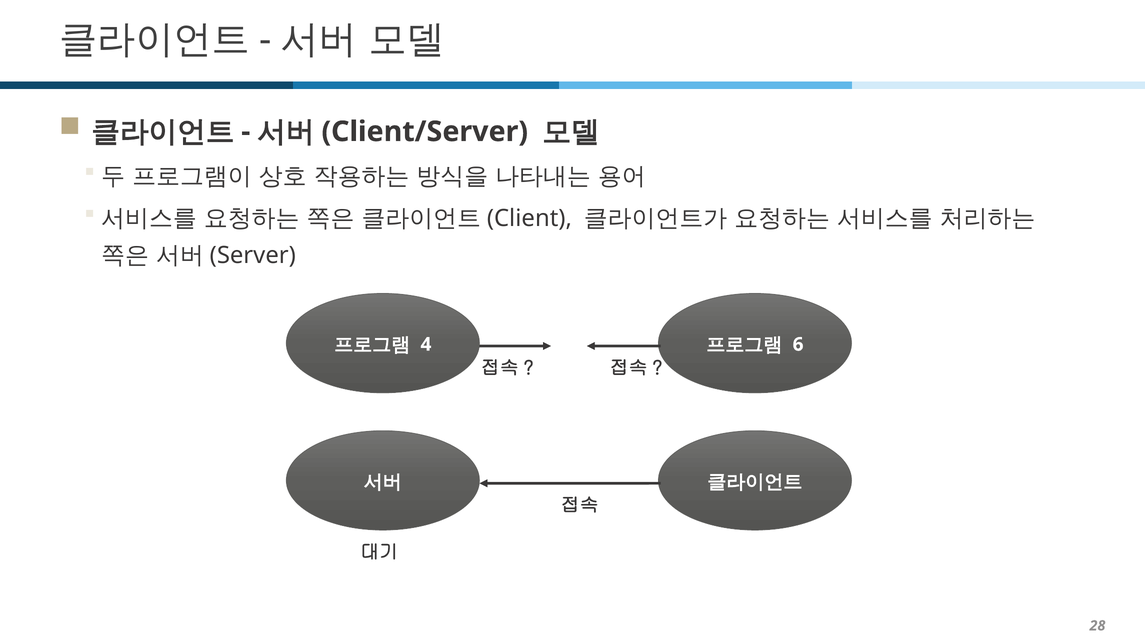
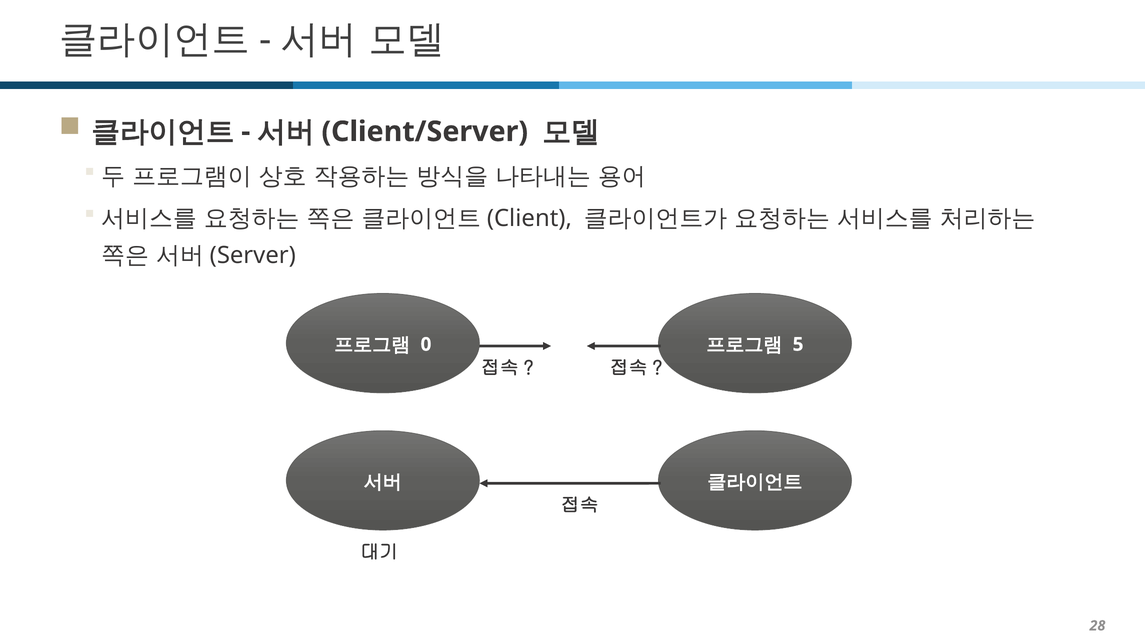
4: 4 -> 0 (426, 344)
6: 6 -> 5 (798, 344)
